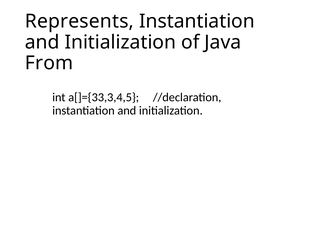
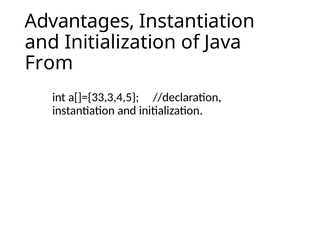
Represents: Represents -> Advantages (80, 21)
